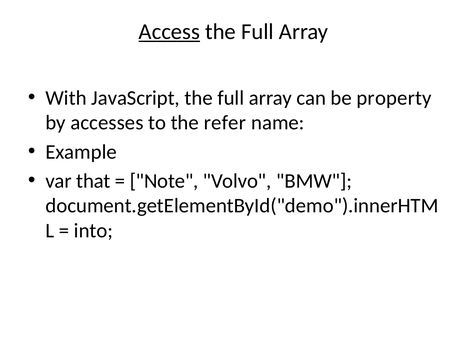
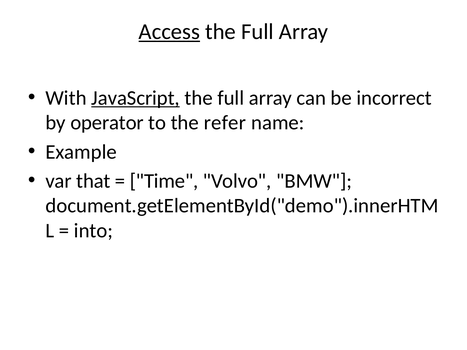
JavaScript underline: none -> present (136, 98)
property: property -> incorrect (394, 98)
accesses: accesses -> operator (107, 123)
Note: Note -> Time (164, 181)
